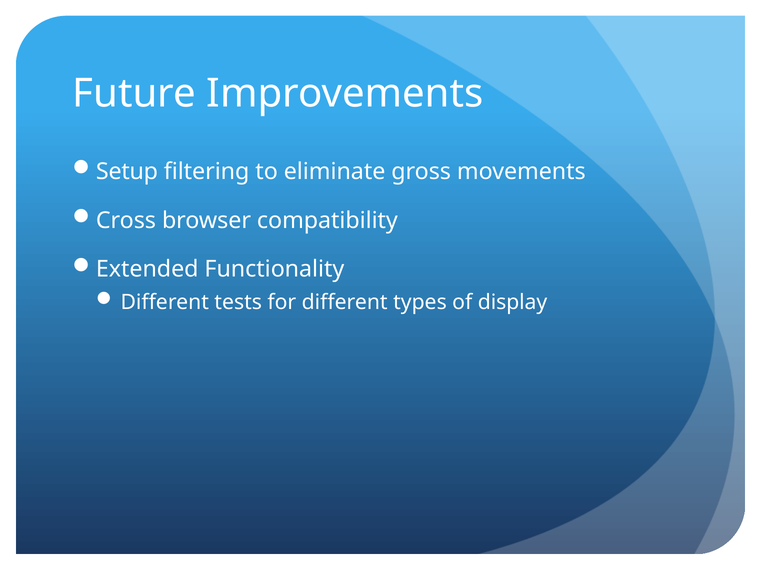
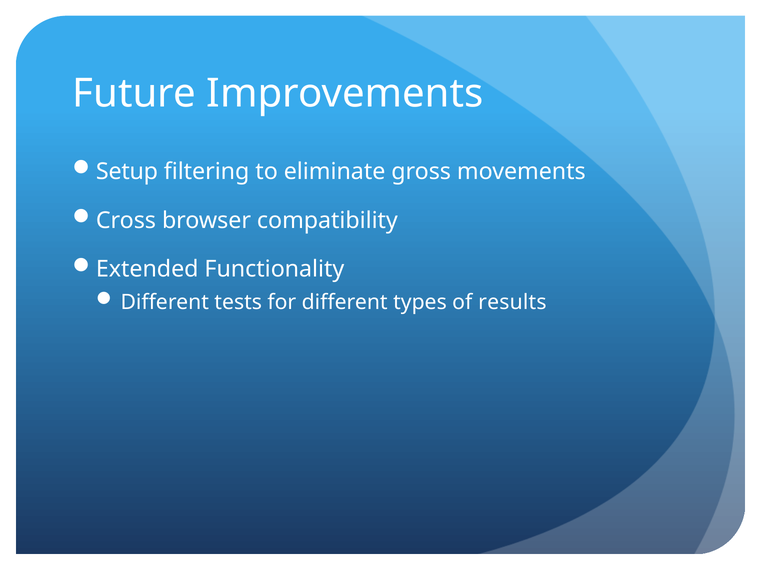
display: display -> results (512, 303)
